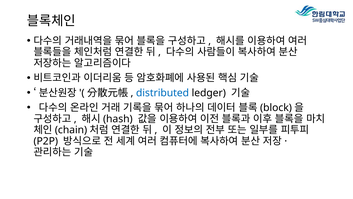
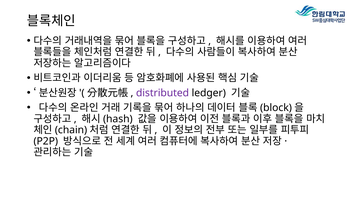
distributed colour: blue -> purple (163, 93)
